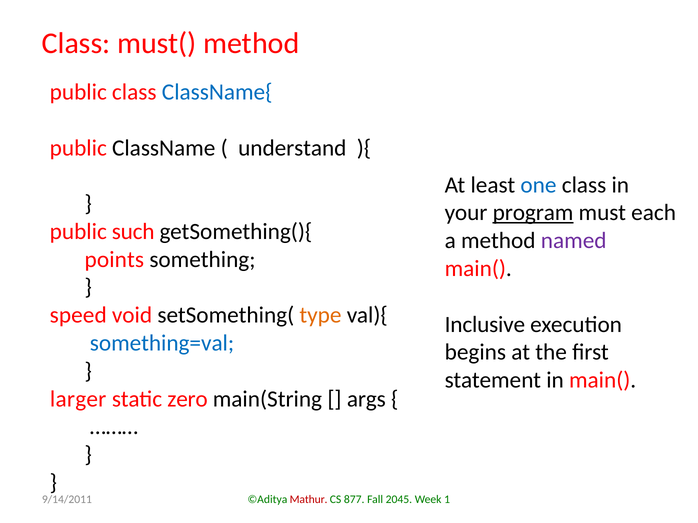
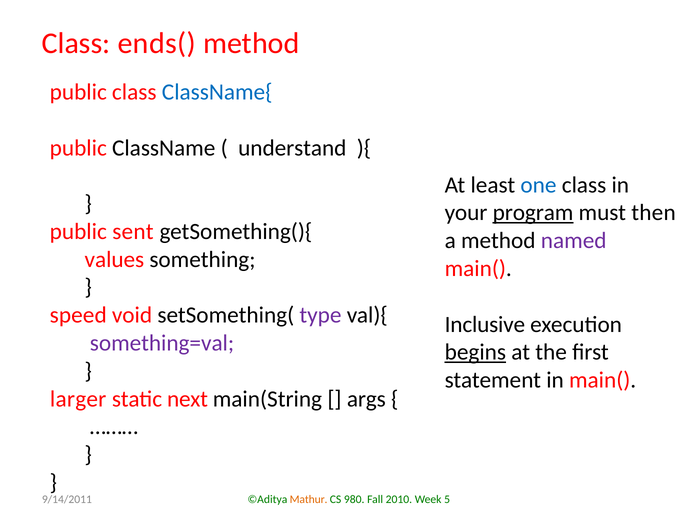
must(: must( -> ends( (157, 43)
each: each -> then (653, 213)
such: such -> sent (133, 232)
points: points -> values (114, 260)
type colour: orange -> purple (320, 316)
something=val colour: blue -> purple (162, 343)
begins underline: none -> present (475, 353)
zero: zero -> next (188, 399)
Mathur colour: red -> orange (309, 500)
877: 877 -> 980 (354, 500)
2045: 2045 -> 2010 (399, 500)
1: 1 -> 5 (447, 500)
